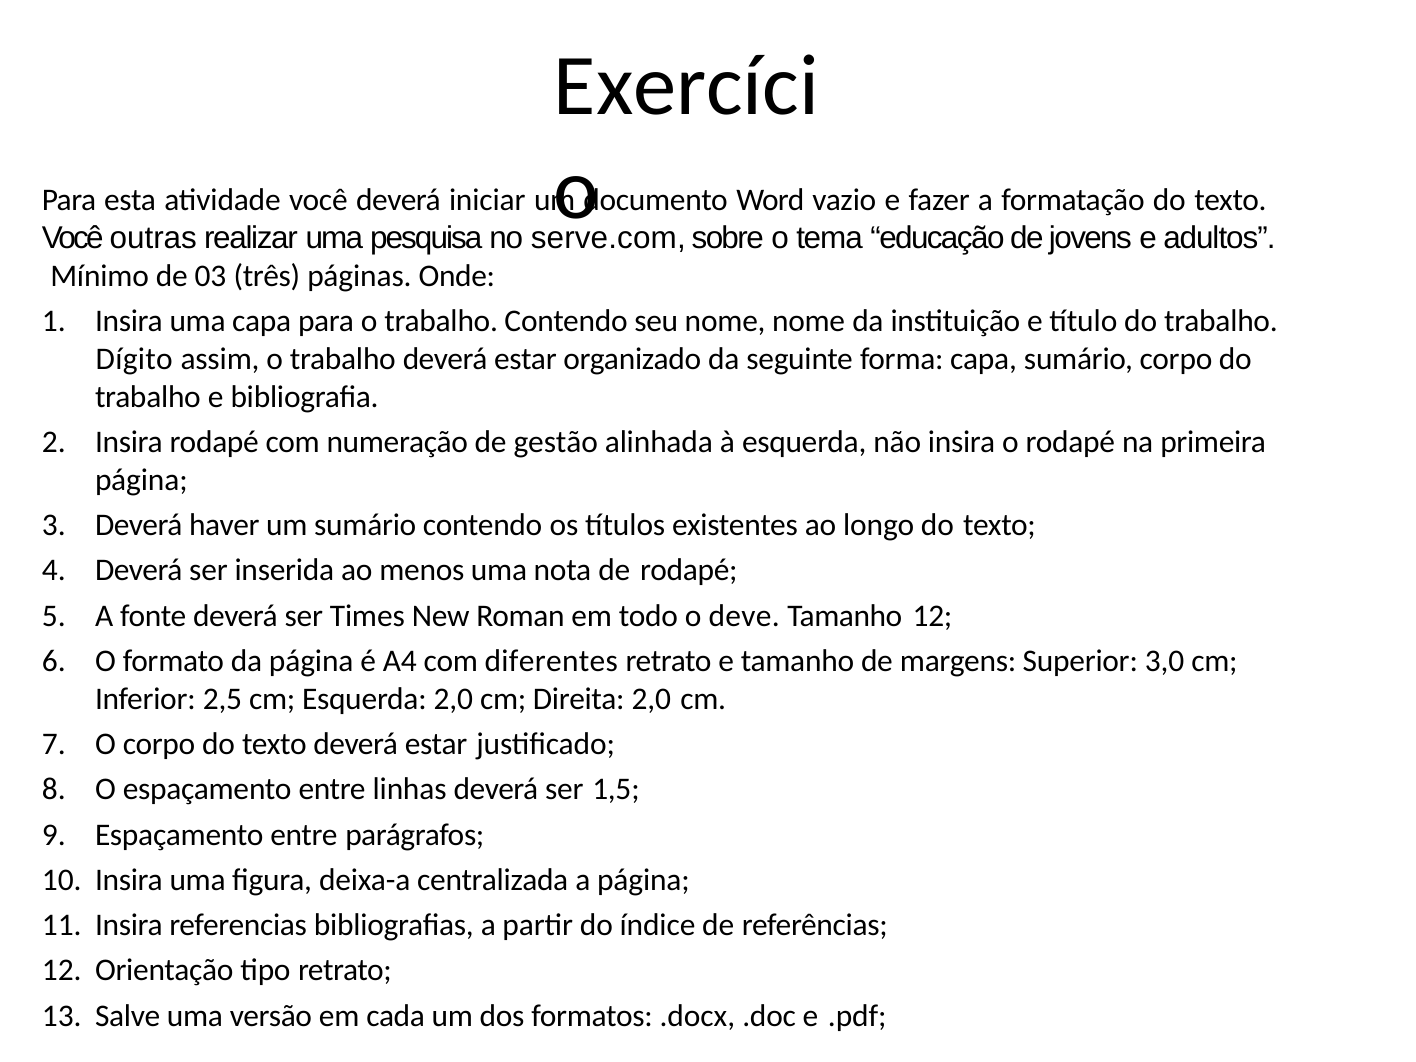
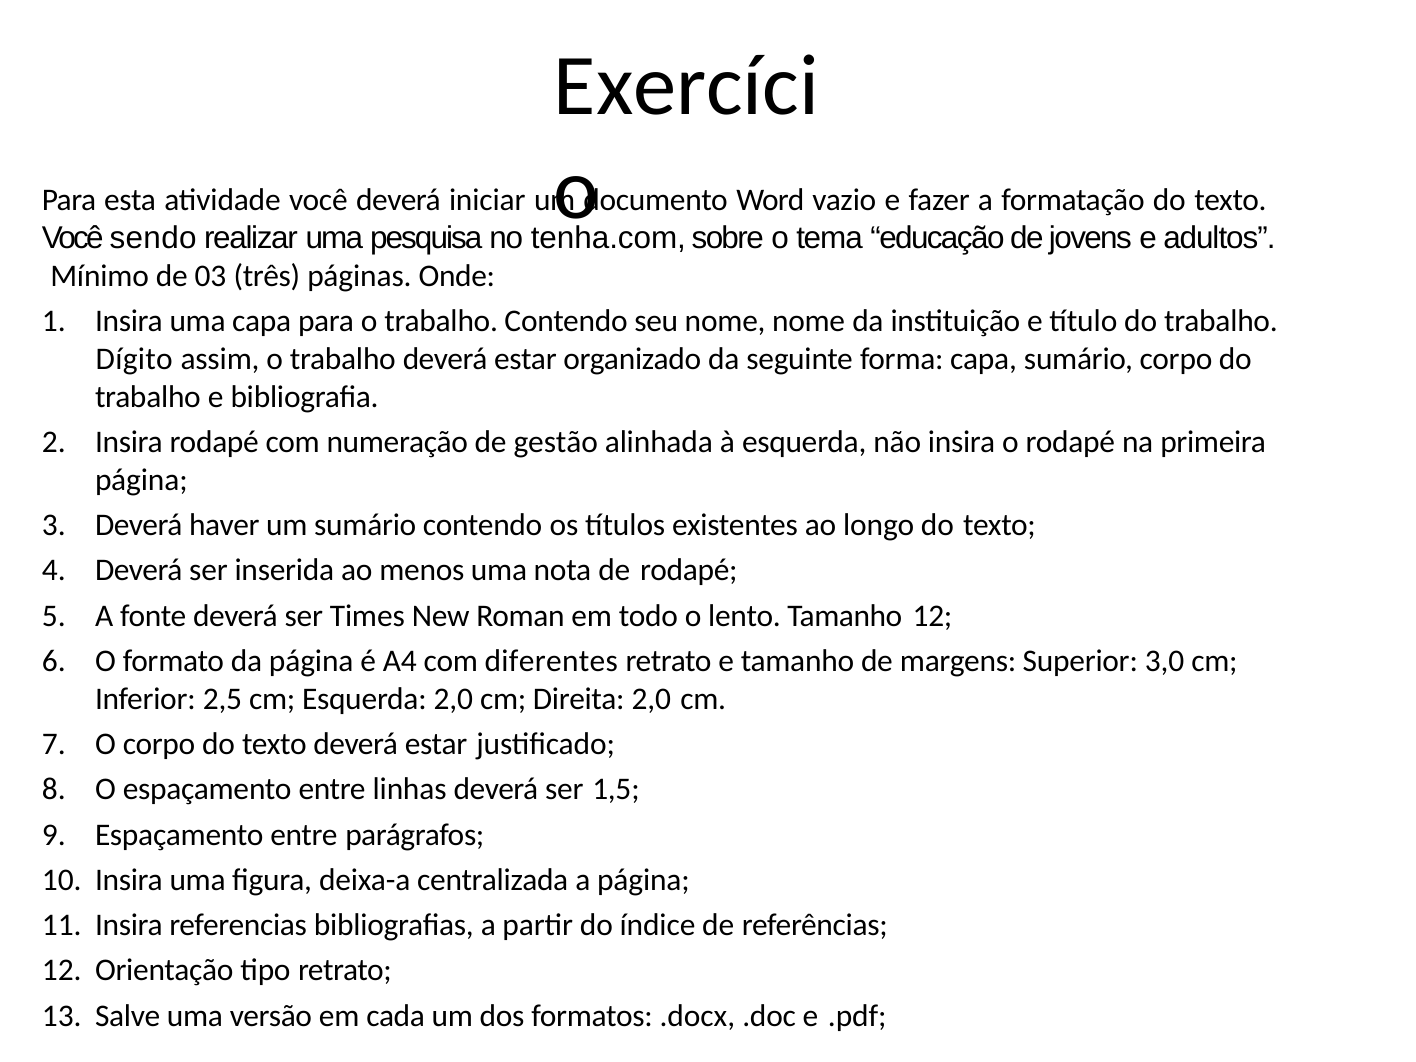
outras: outras -> sendo (153, 238)
serve.com: serve.com -> tenha.com (608, 238)
deve: deve -> lento (744, 616)
